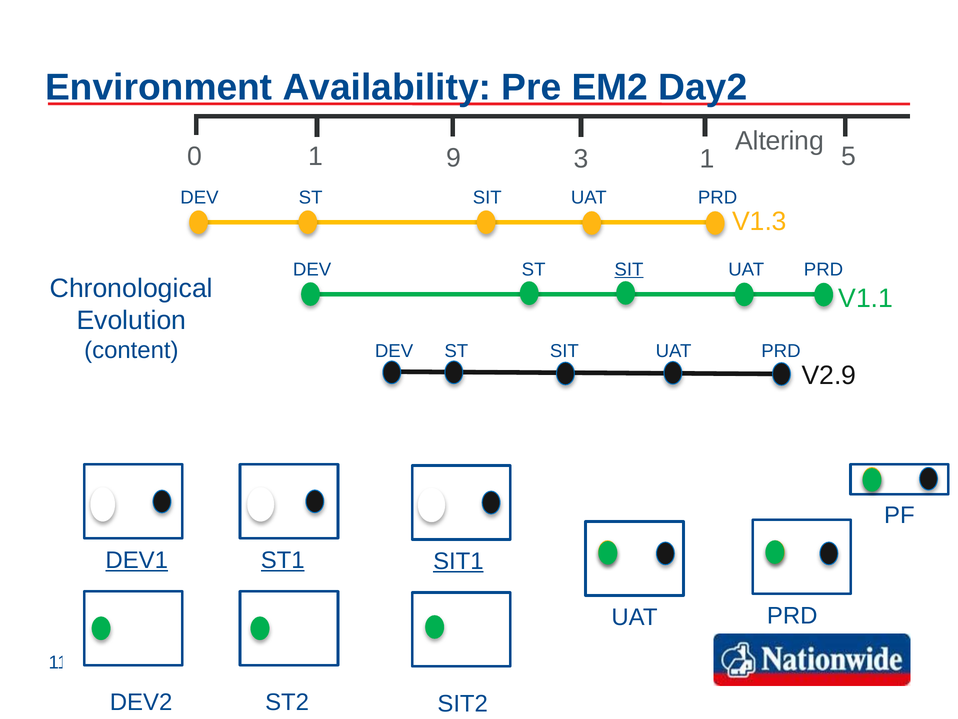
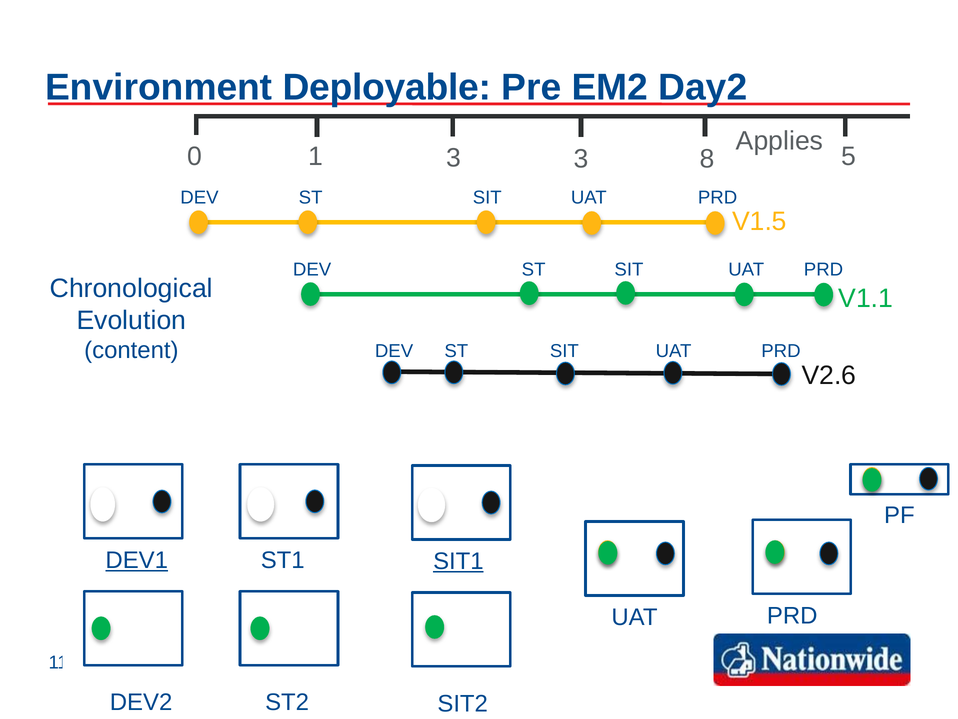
Availability: Availability -> Deployable (387, 87)
Altering: Altering -> Applies (780, 141)
0 9: 9 -> 3 (454, 158)
3 1: 1 -> 8 (707, 159)
V1.3: V1.3 -> V1.5 (759, 221)
SIT underline: present -> none (629, 269)
V2.9: V2.9 -> V2.6 (829, 375)
ST1 underline: present -> none (283, 560)
